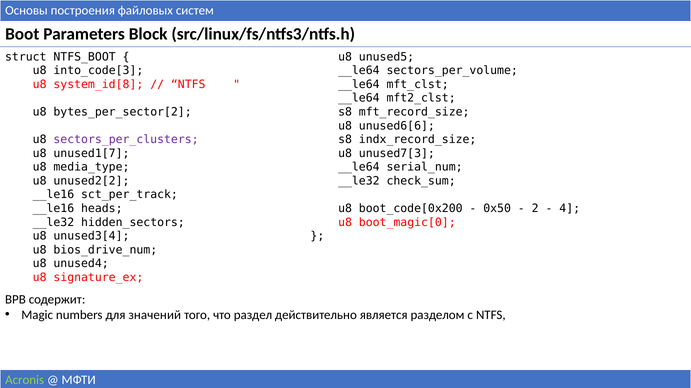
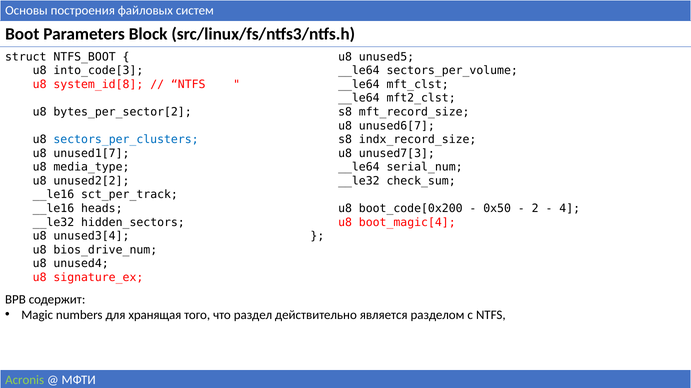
unused6[6: unused6[6 -> unused6[7 (397, 126)
sectors_per_clusters colour: purple -> blue (126, 140)
boot_magic[0: boot_magic[0 -> boot_magic[4 (407, 223)
значений: значений -> хранящая (155, 315)
